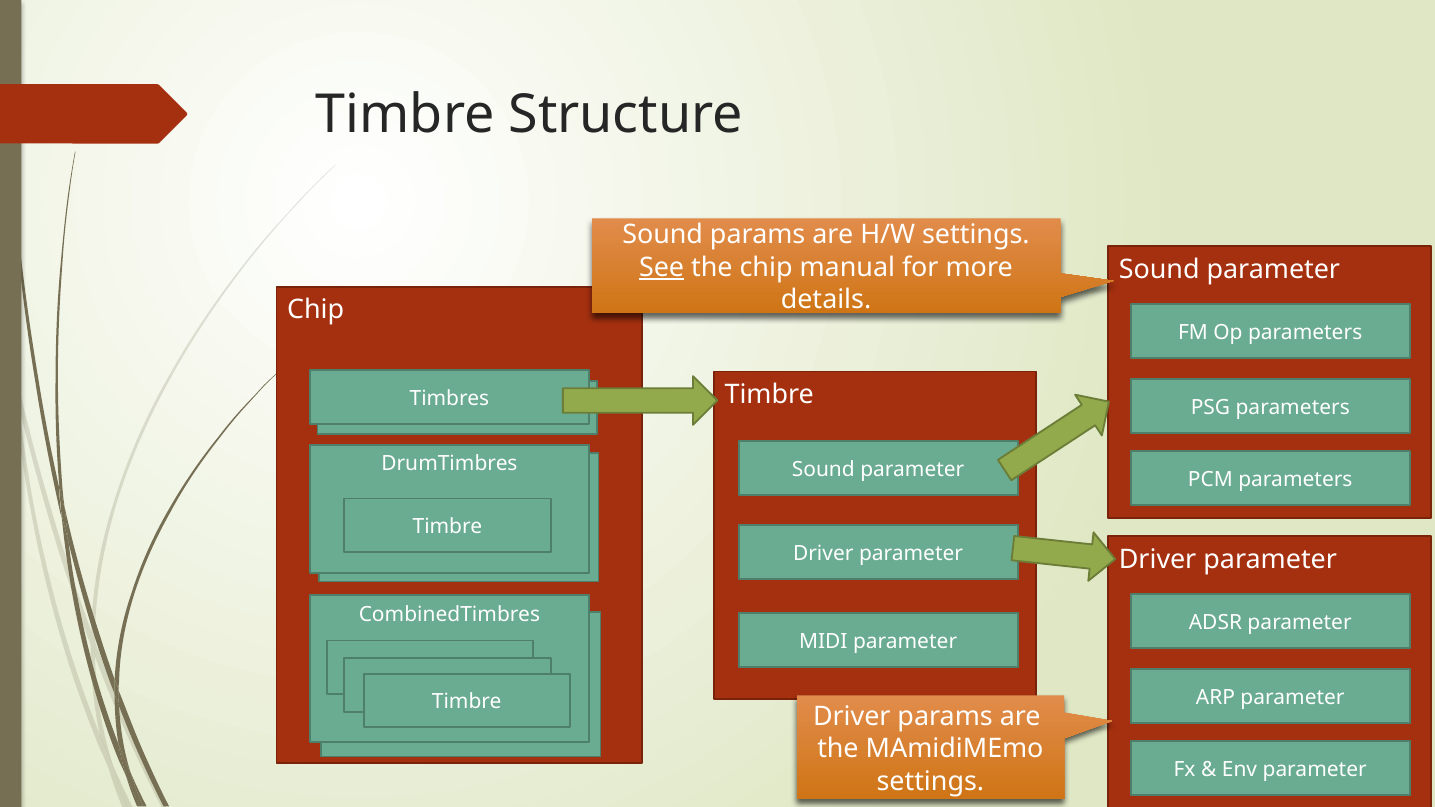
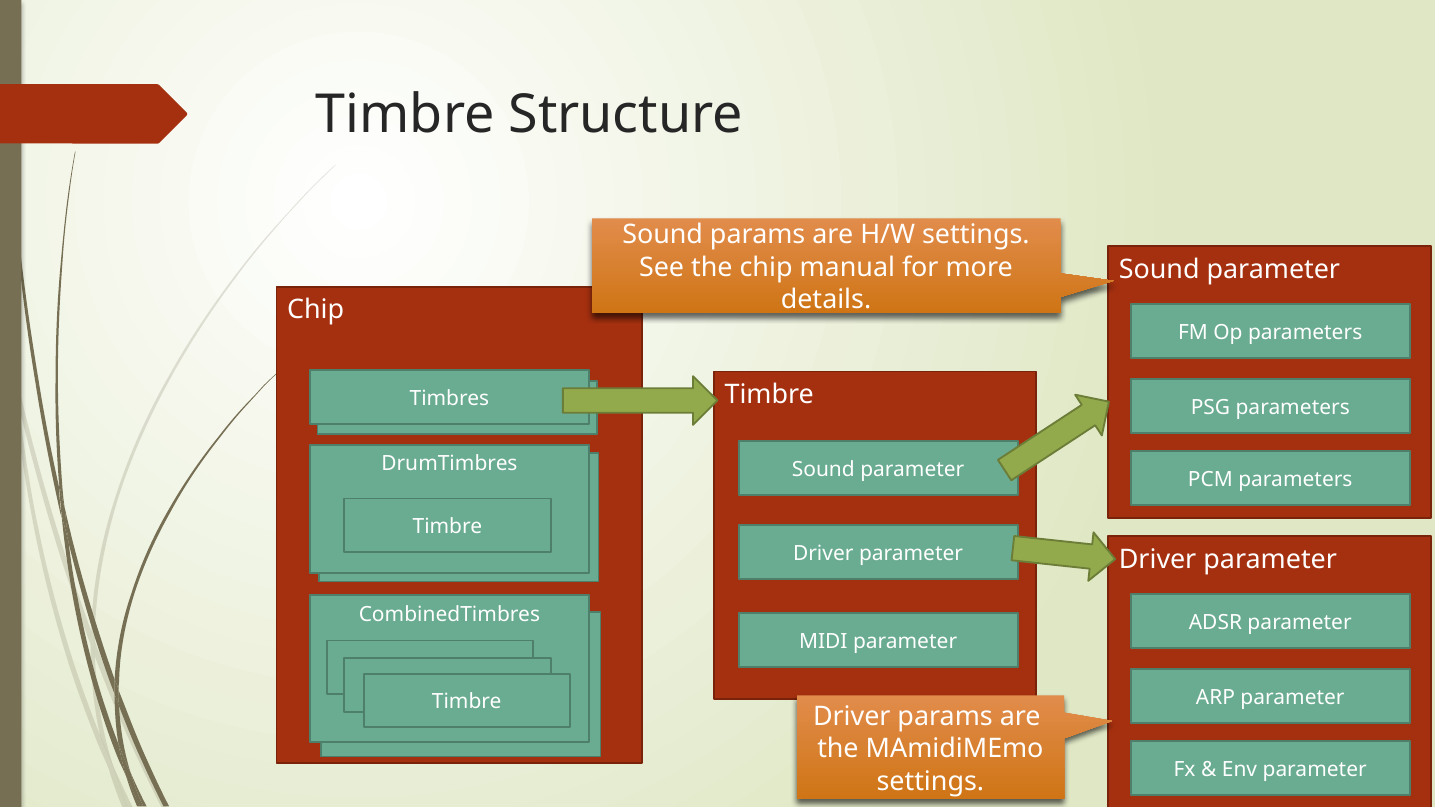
See underline: present -> none (662, 267)
